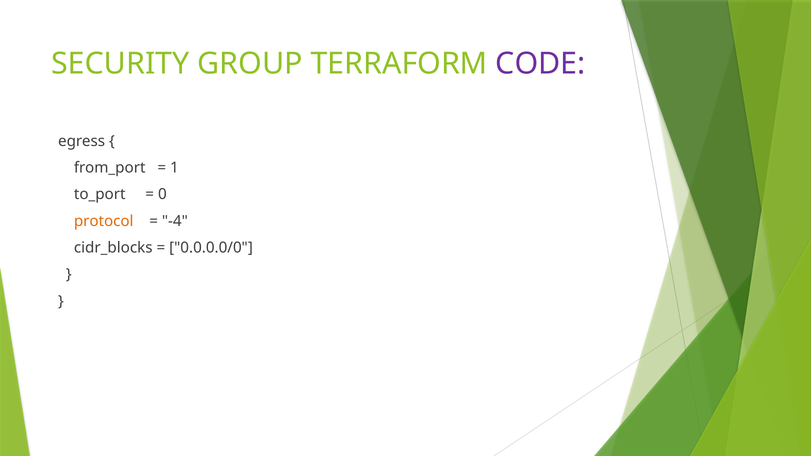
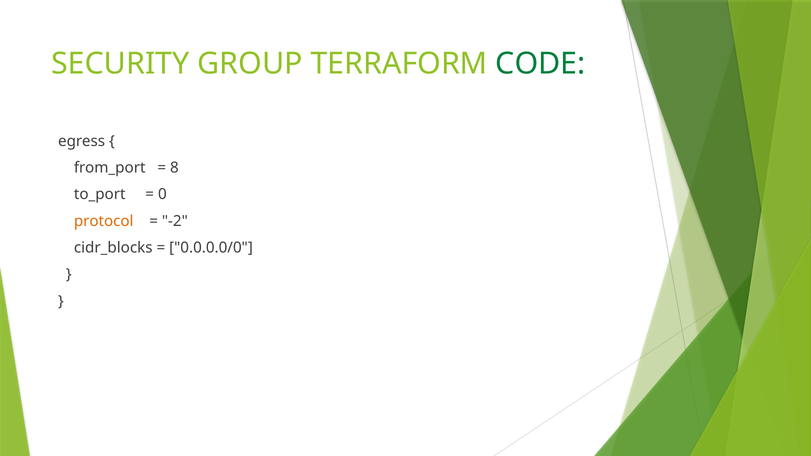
CODE colour: purple -> green (540, 64)
1: 1 -> 8 (174, 168)
-4: -4 -> -2 (175, 221)
